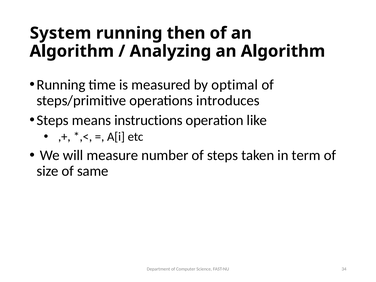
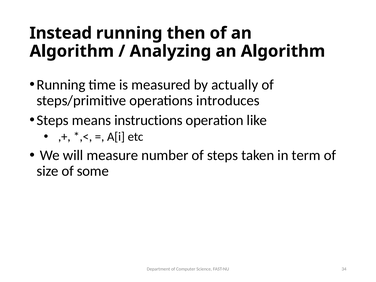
System: System -> Instead (61, 33)
optimal: optimal -> actually (235, 85)
same: same -> some (93, 171)
